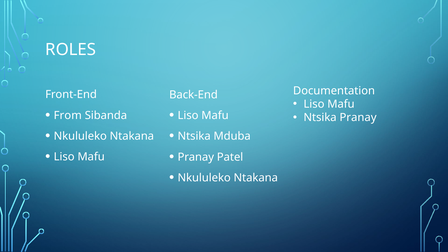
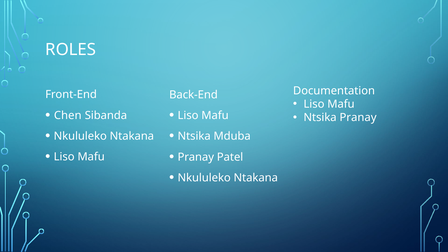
From: From -> Chen (68, 115)
